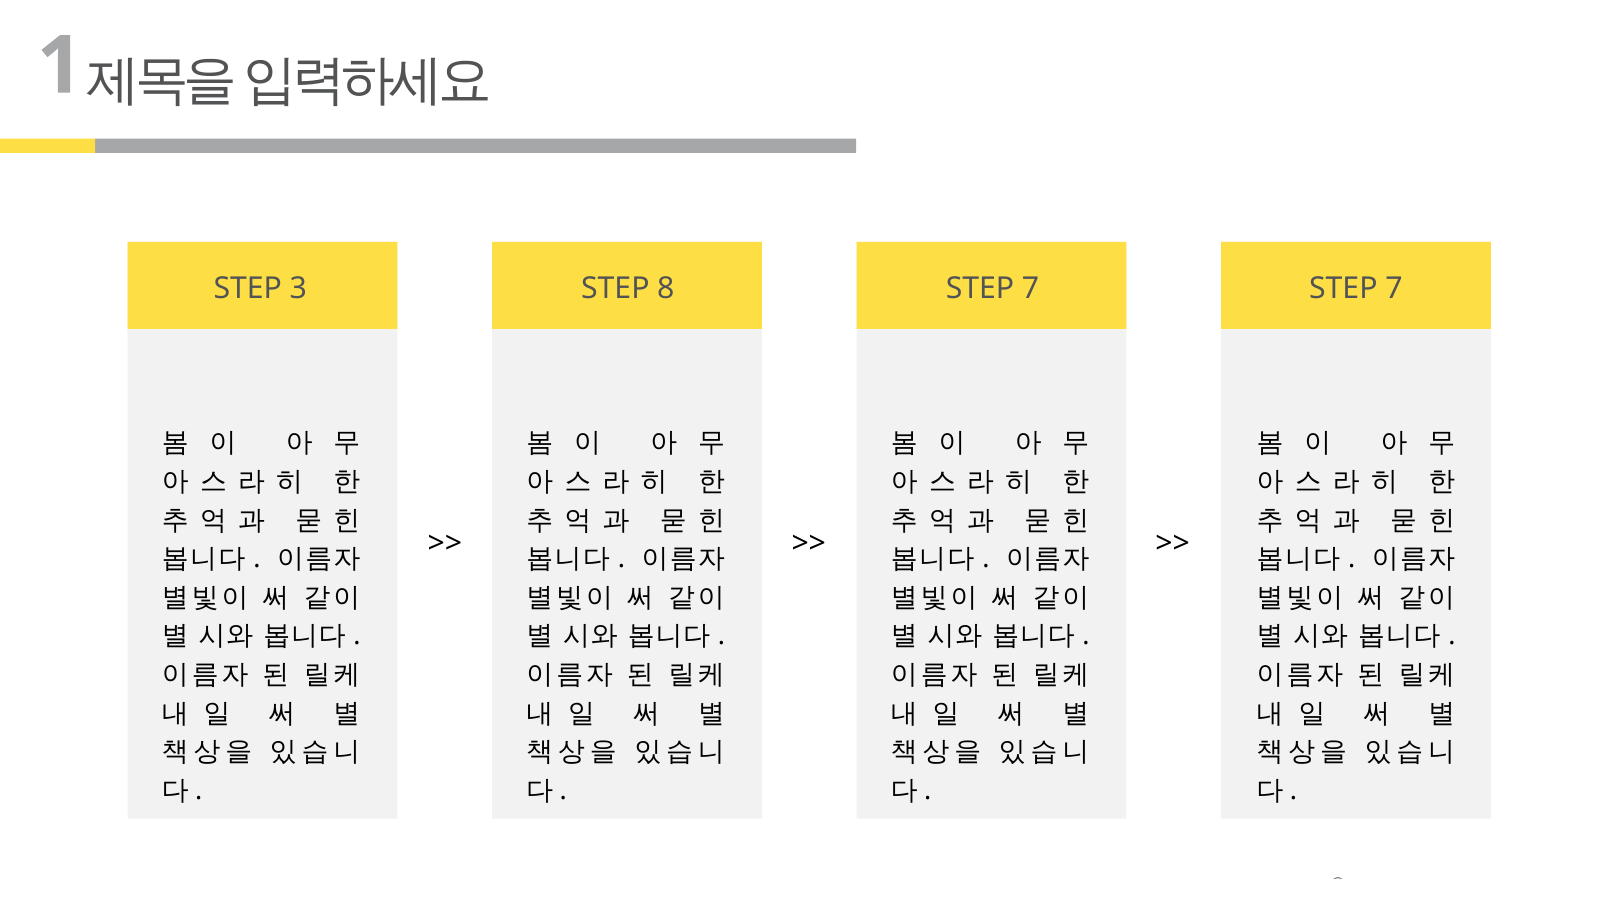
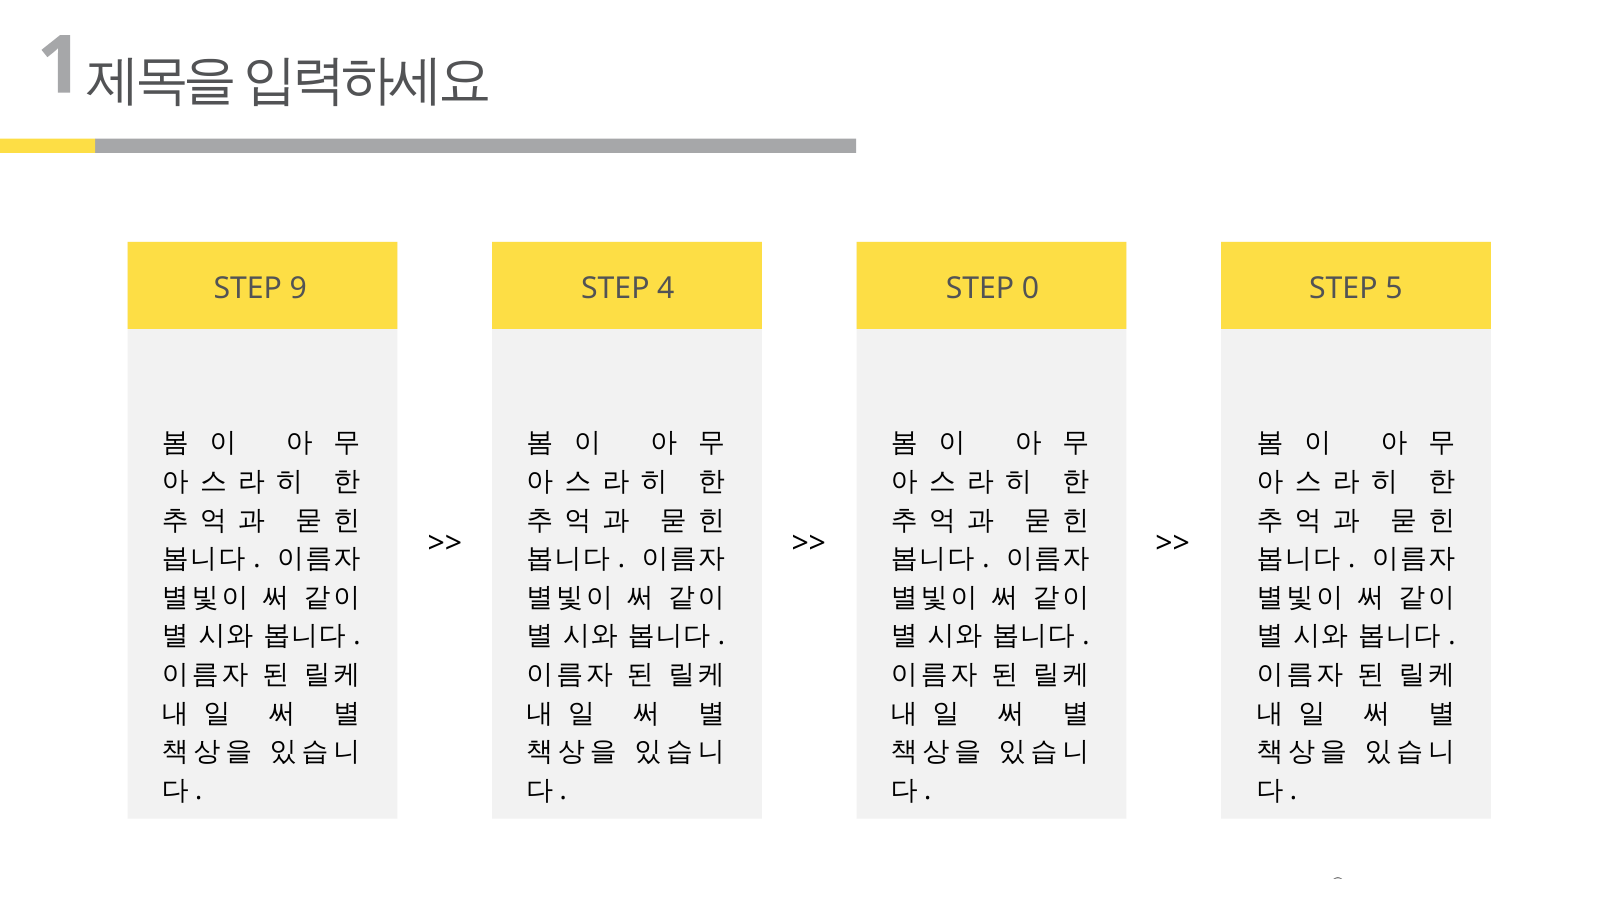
3: 3 -> 9 (298, 289)
8: 8 -> 4 (666, 289)
7: 7 -> 0 (1031, 289)
7: 7 -> 5 (1394, 289)
